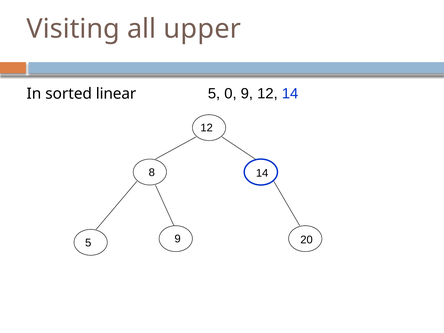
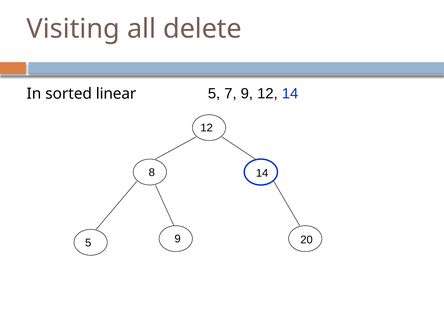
upper: upper -> delete (203, 29)
0: 0 -> 7 (230, 93)
